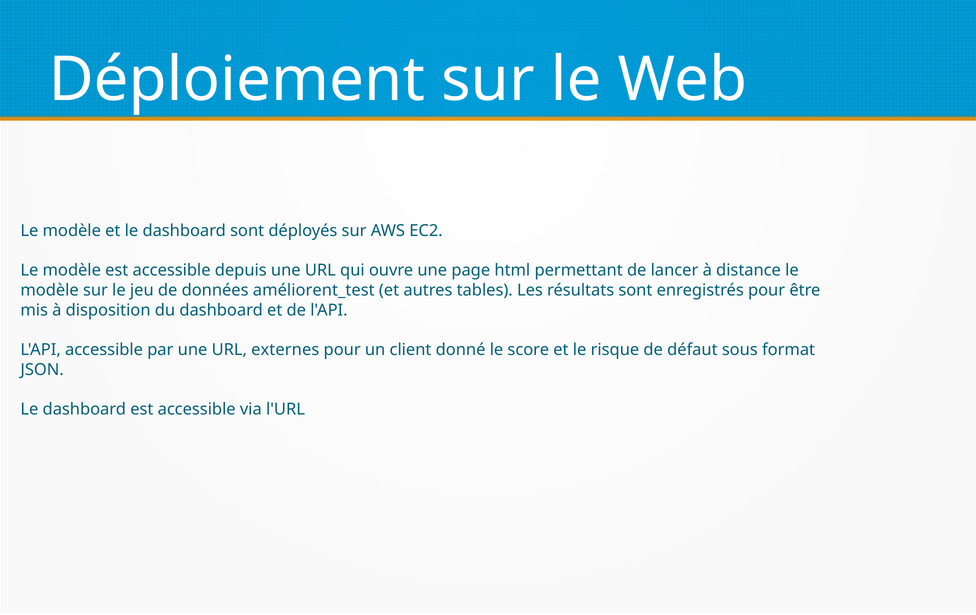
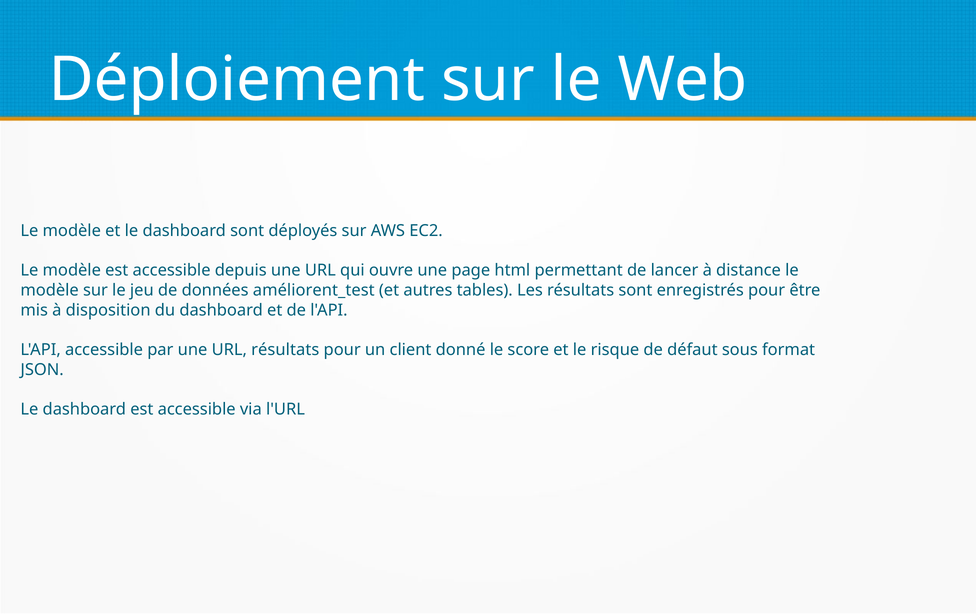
URL externes: externes -> résultats (285, 350)
